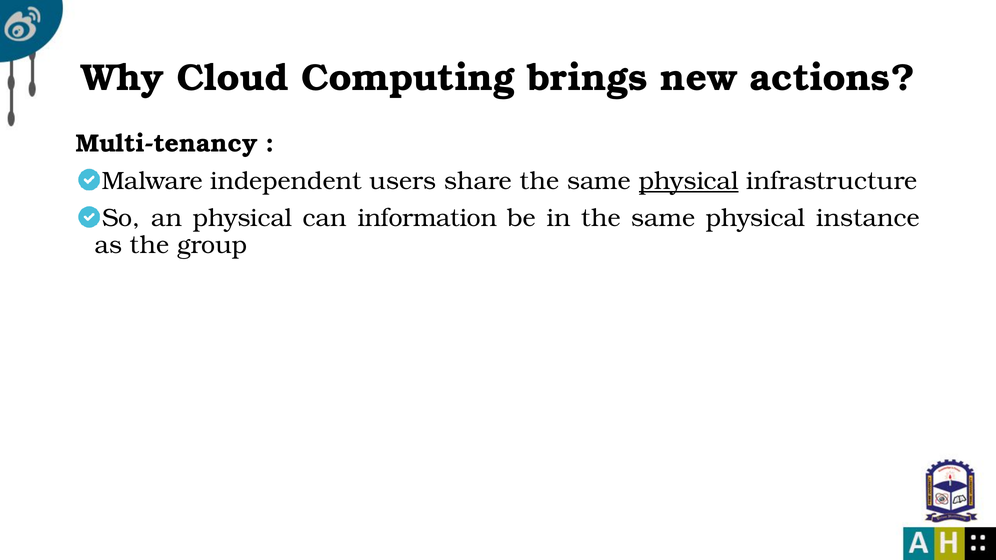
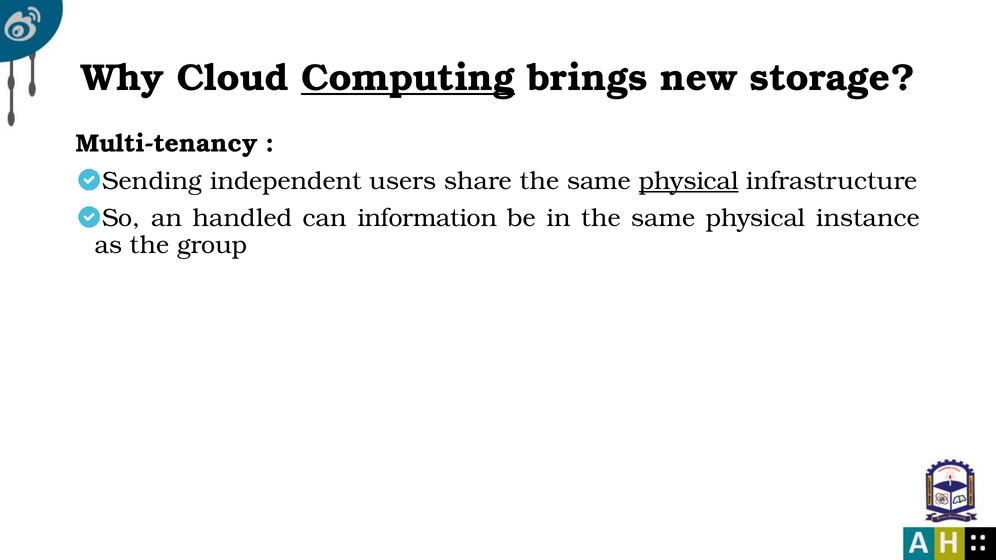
Computing underline: none -> present (408, 78)
actions: actions -> storage (832, 78)
Malware: Malware -> Sending (152, 181)
an physical: physical -> handled (242, 218)
